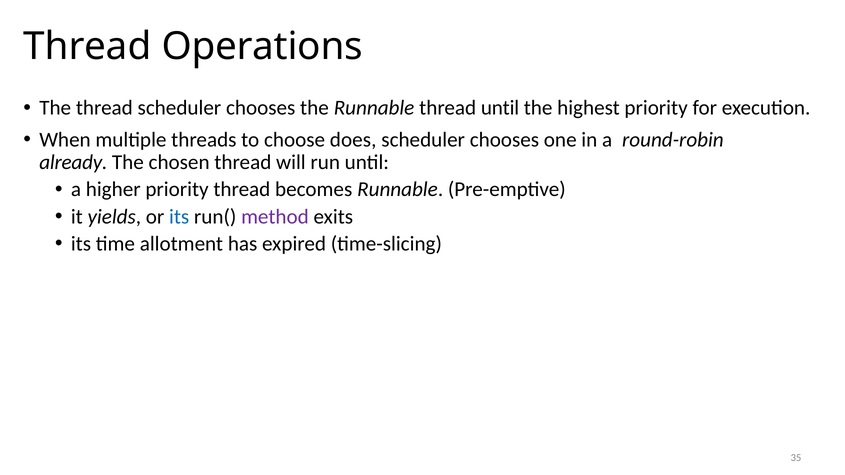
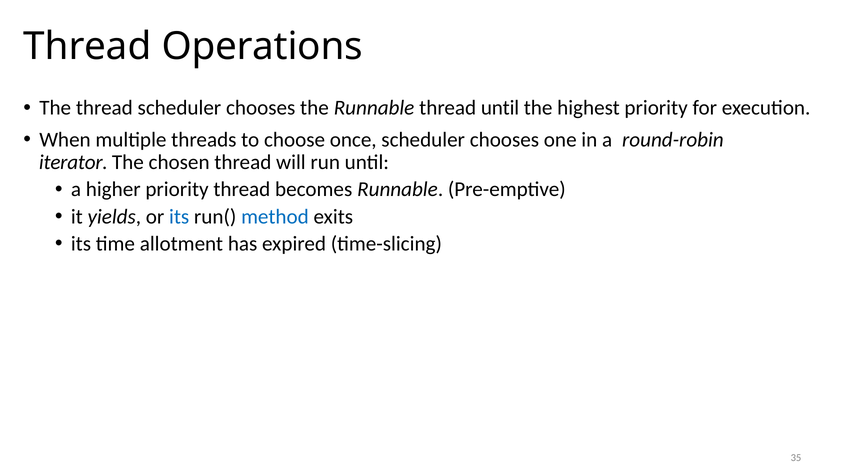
does: does -> once (353, 140)
already: already -> iterator (73, 162)
method colour: purple -> blue (275, 217)
